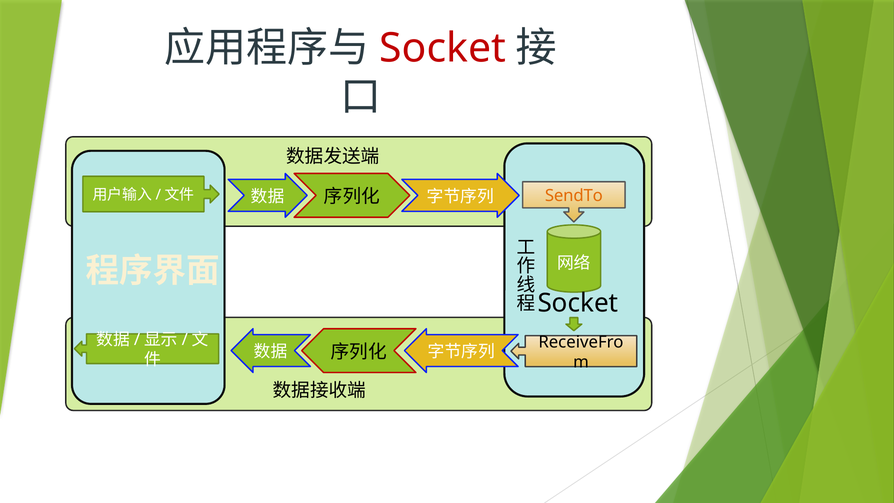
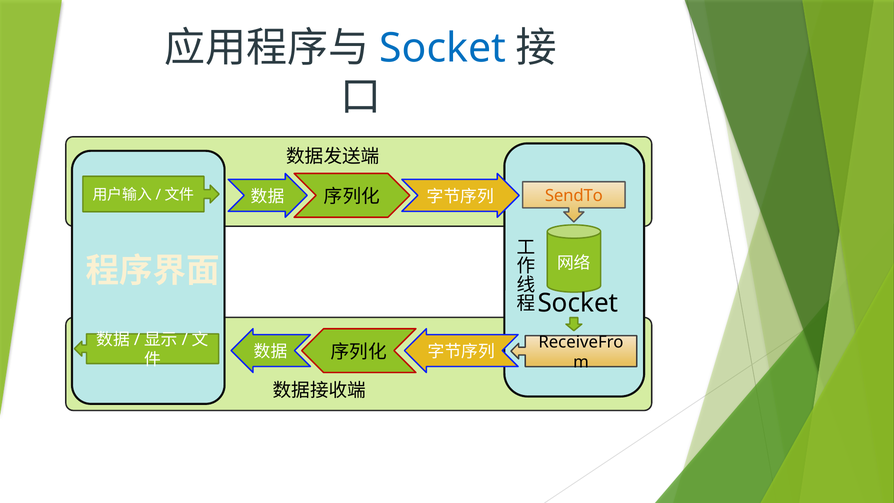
Socket colour: red -> blue (443, 48)
